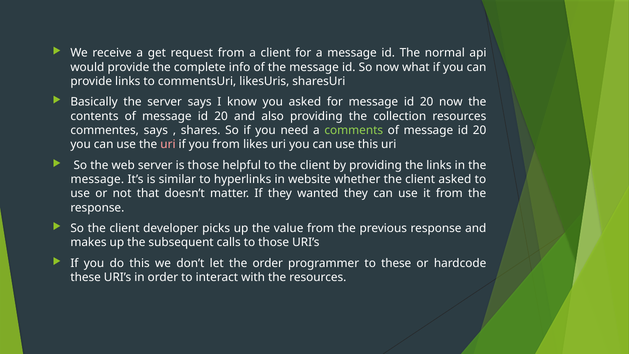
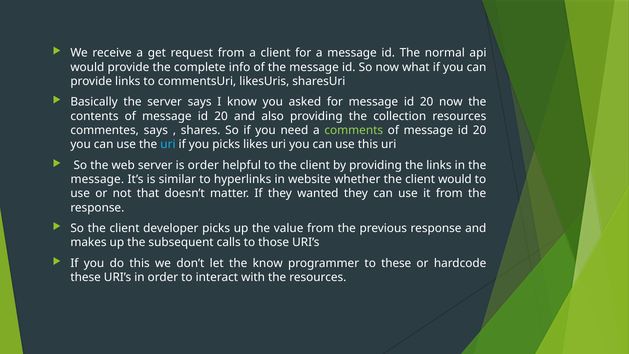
uri colour: pink -> light blue (168, 144)
you from: from -> picks (226, 144)
is those: those -> order (203, 165)
client asked: asked -> would (455, 179)
the order: order -> know (268, 263)
